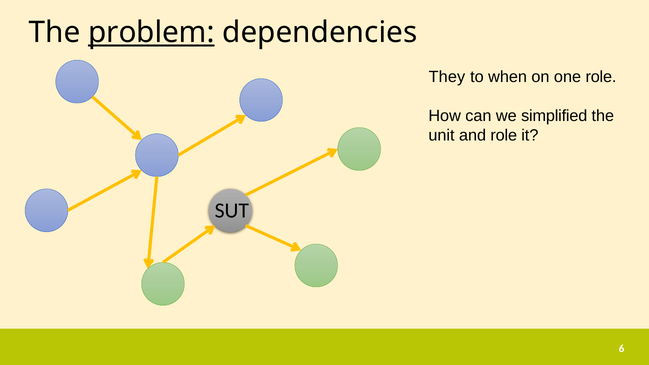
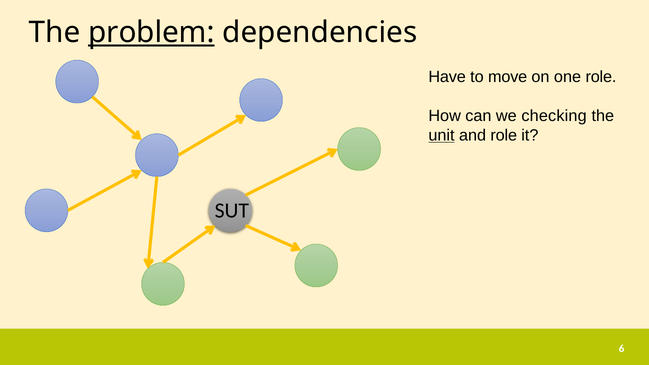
They: They -> Have (447, 77)
when: when -> move (508, 77)
simplified: simplified -> checking (554, 116)
unit underline: none -> present (441, 135)
